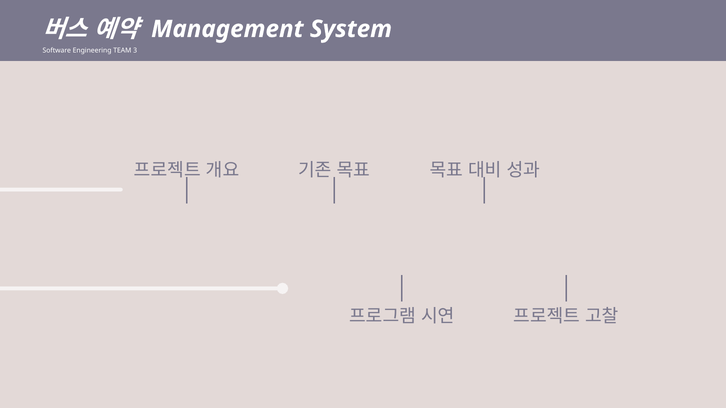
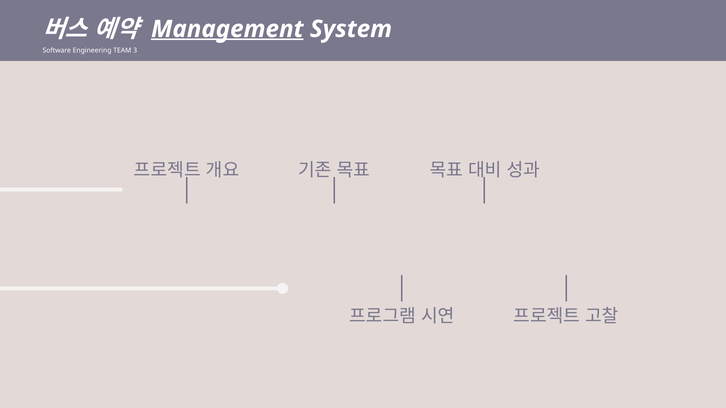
Management underline: none -> present (227, 29)
